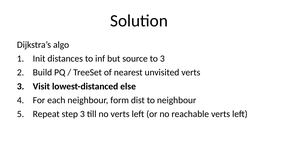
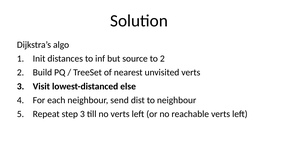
to 3: 3 -> 2 (162, 59)
form: form -> send (120, 100)
